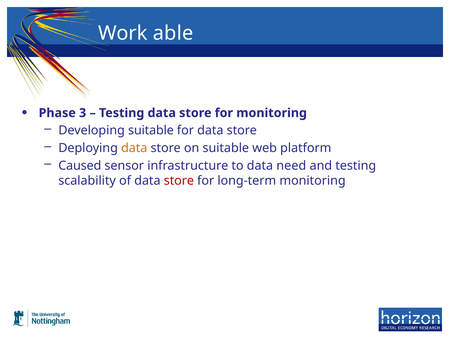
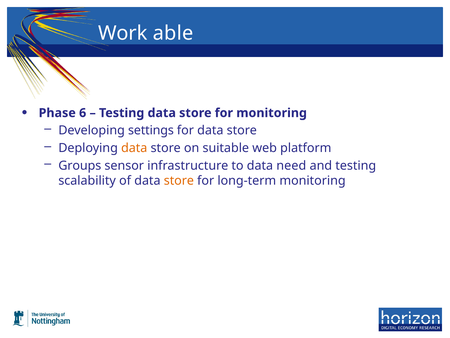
3: 3 -> 6 (83, 113)
Developing suitable: suitable -> settings (151, 130)
Caused: Caused -> Groups (80, 165)
store colour: red -> orange (179, 180)
